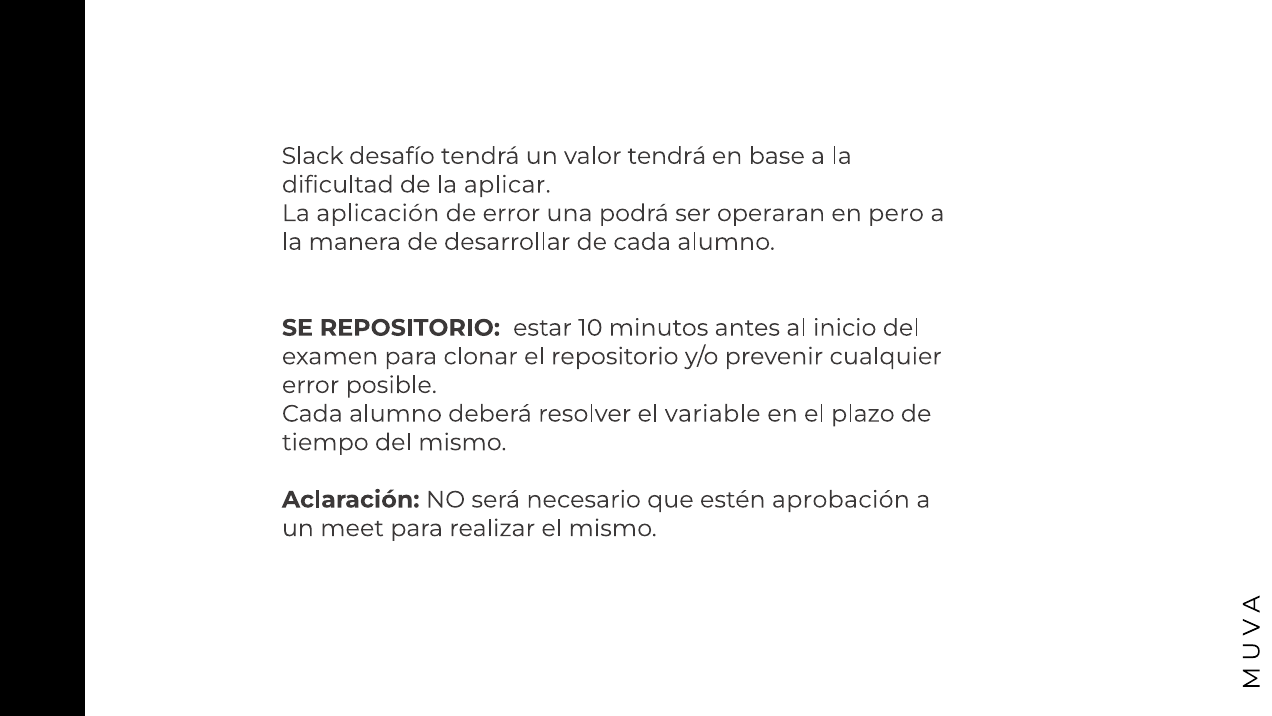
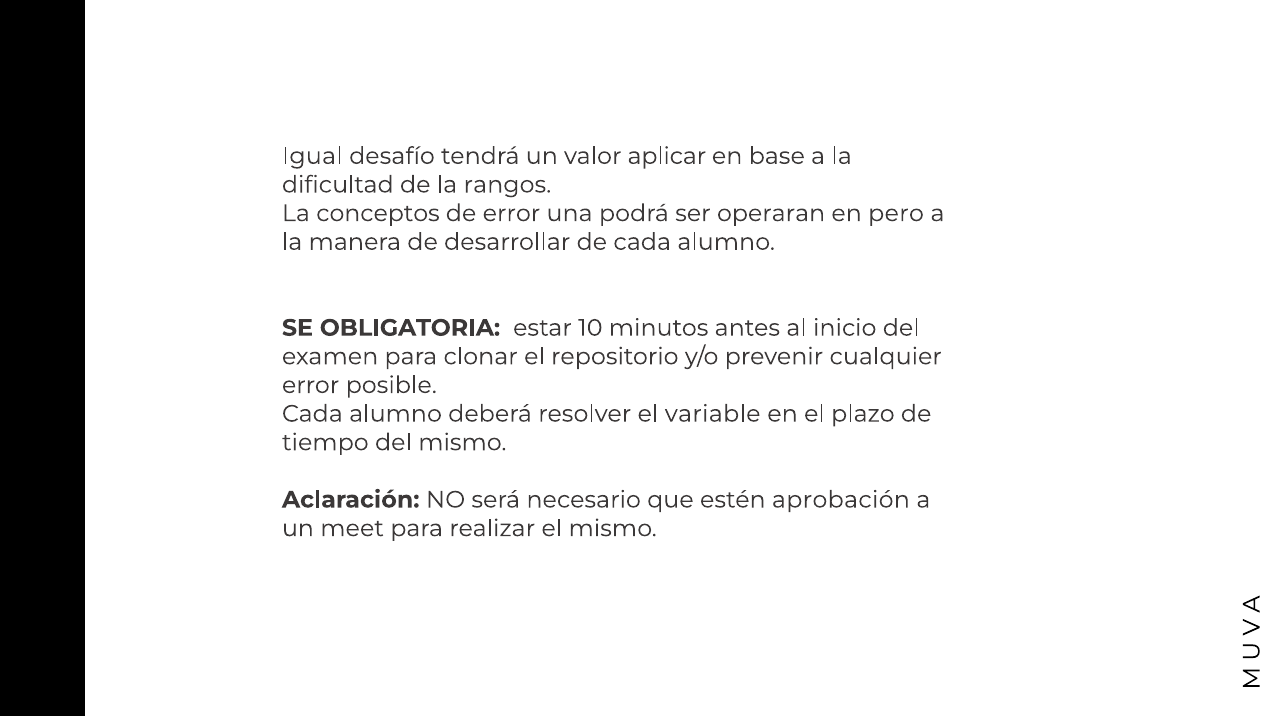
Slack: Slack -> Igual (312, 156)
valor tendrá: tendrá -> aplicar (667, 156)
aplicar: aplicar -> rangos (507, 185)
aplicación: aplicación -> conceptos (378, 213)
SE REPOSITORIO: REPOSITORIO -> OBLIGATORIA (410, 328)
